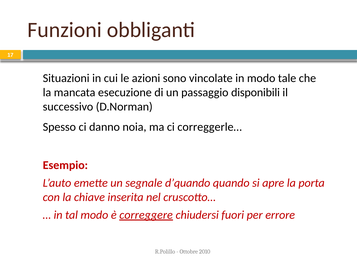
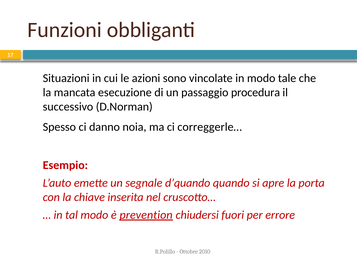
disponibili: disponibili -> procedura (256, 92)
correggere: correggere -> prevention (146, 215)
